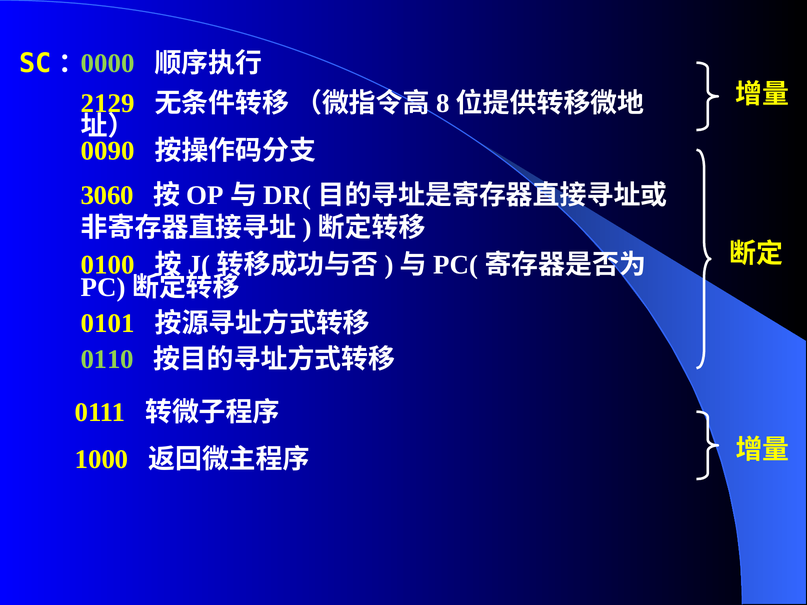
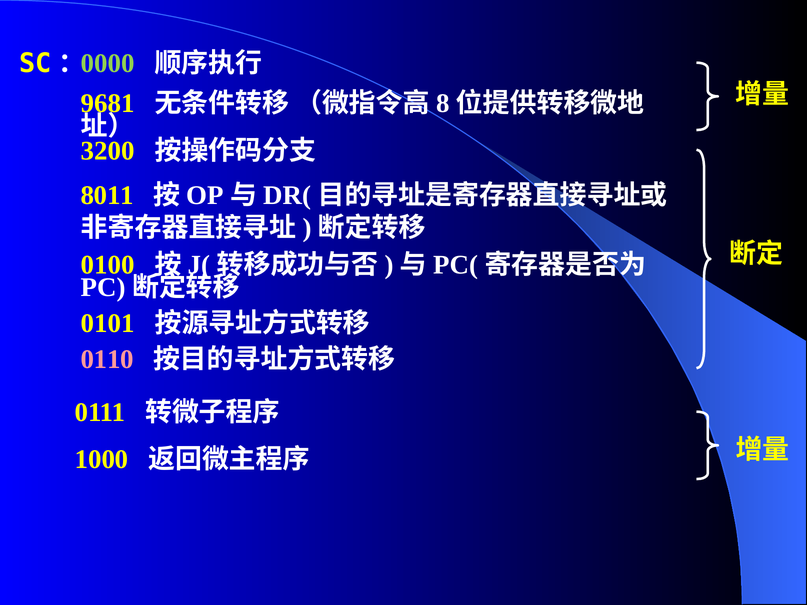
2129: 2129 -> 9681 (108, 104)
0090: 0090 -> 3200 (108, 151)
3060: 3060 -> 8011 (107, 196)
0110 colour: light green -> pink (107, 359)
